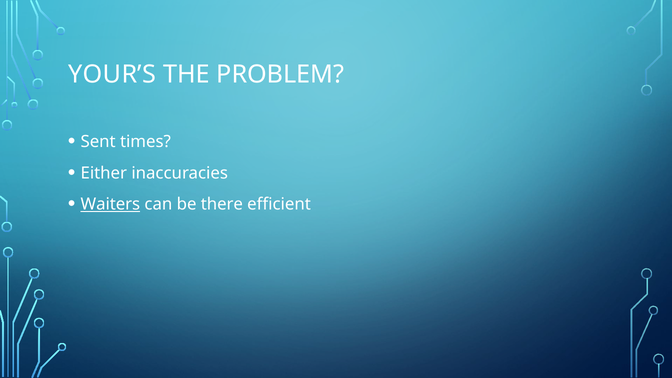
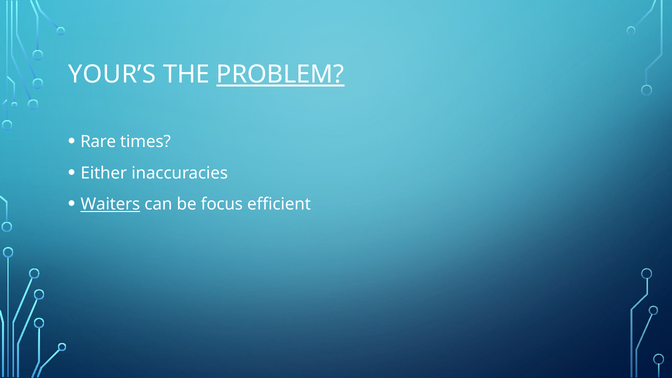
PROBLEM underline: none -> present (280, 75)
Sent: Sent -> Rare (98, 142)
there: there -> focus (222, 204)
